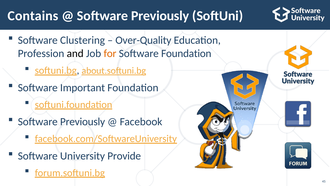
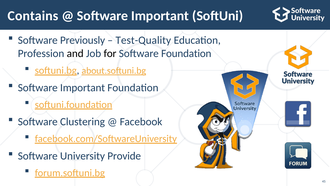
Previously: Previously -> Important (160, 16)
Clustering: Clustering -> Previously (83, 40)
Over-Quality: Over-Quality -> Test-Quality (143, 40)
for colour: orange -> black (110, 53)
Previously: Previously -> Clustering (83, 122)
